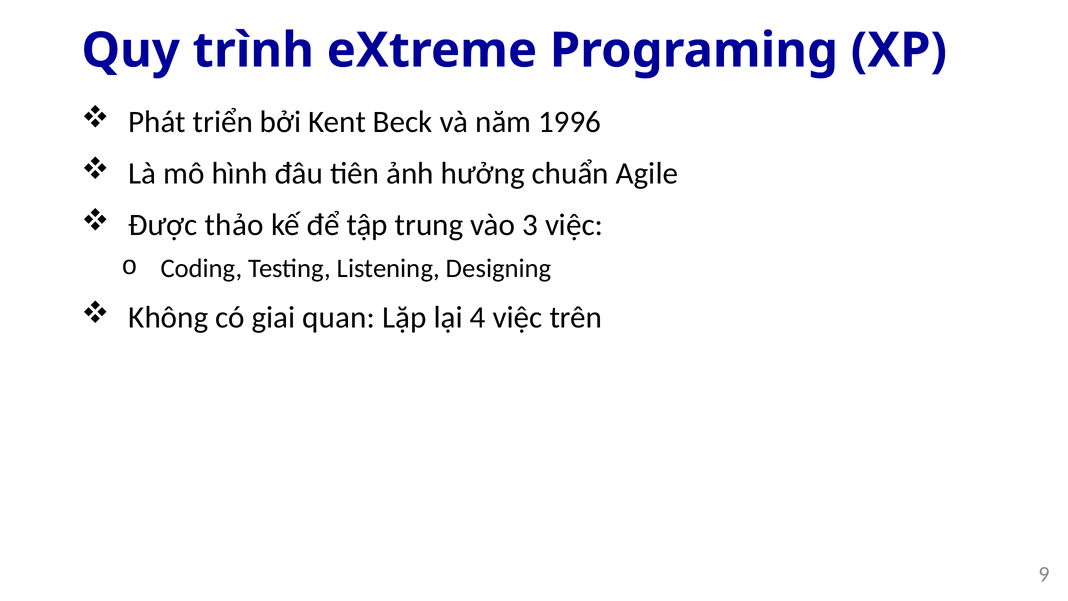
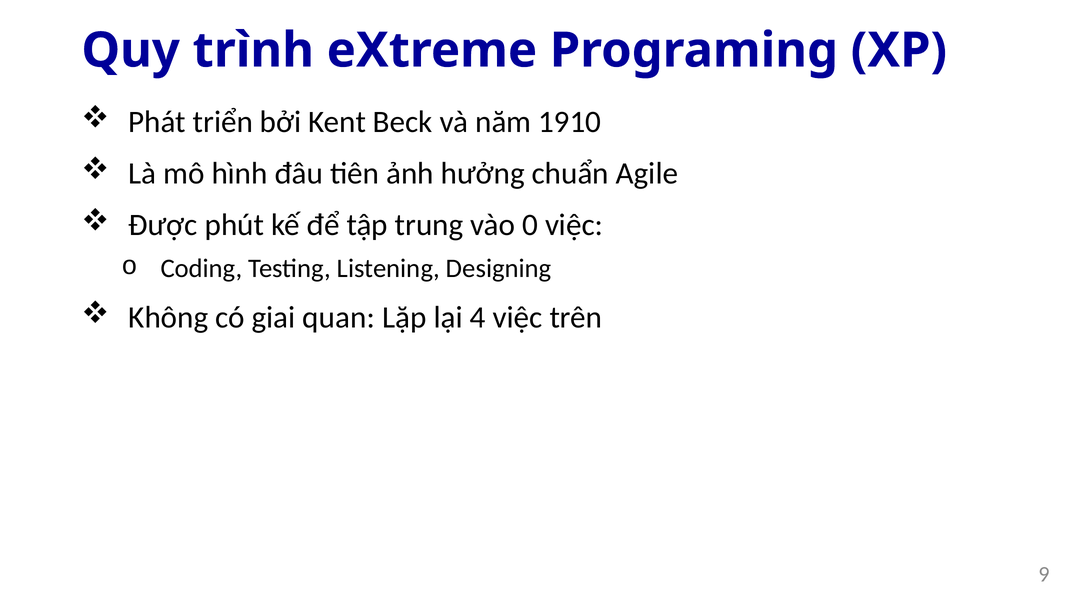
1996: 1996 -> 1910 (570, 122)
thảo: thảo -> phút (234, 225)
3: 3 -> 0 (530, 225)
